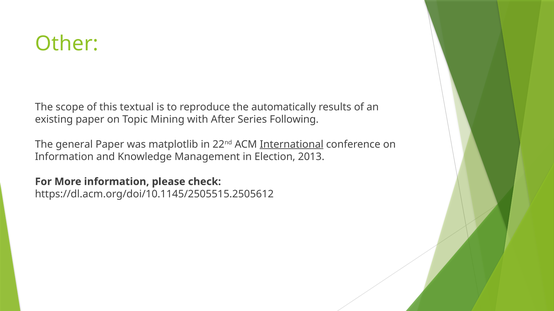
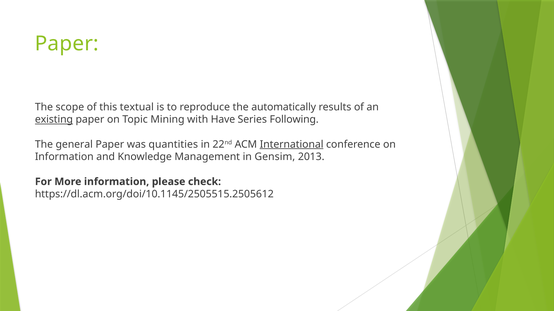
Other: Other -> Paper (67, 44)
existing underline: none -> present (54, 120)
After: After -> Have (223, 120)
matplotlib: matplotlib -> quantities (173, 145)
Election: Election -> Gensim (275, 157)
